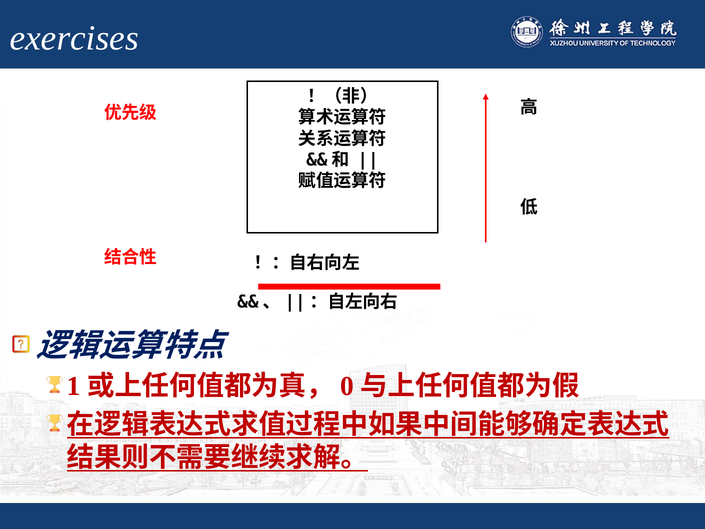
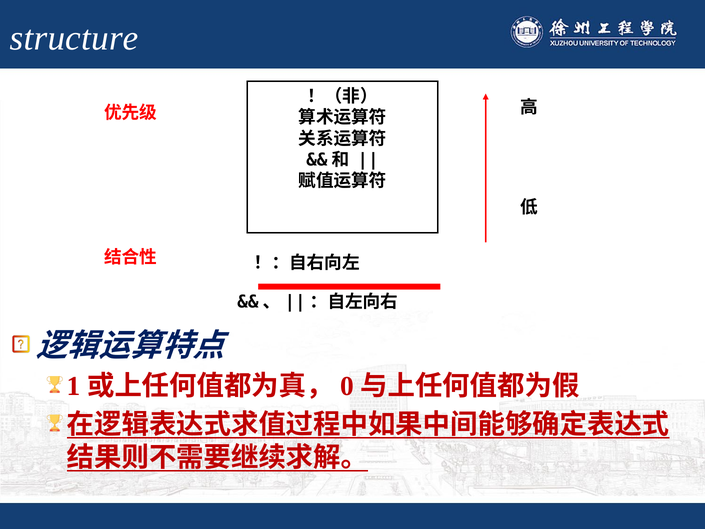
exercises: exercises -> structure (74, 38)
